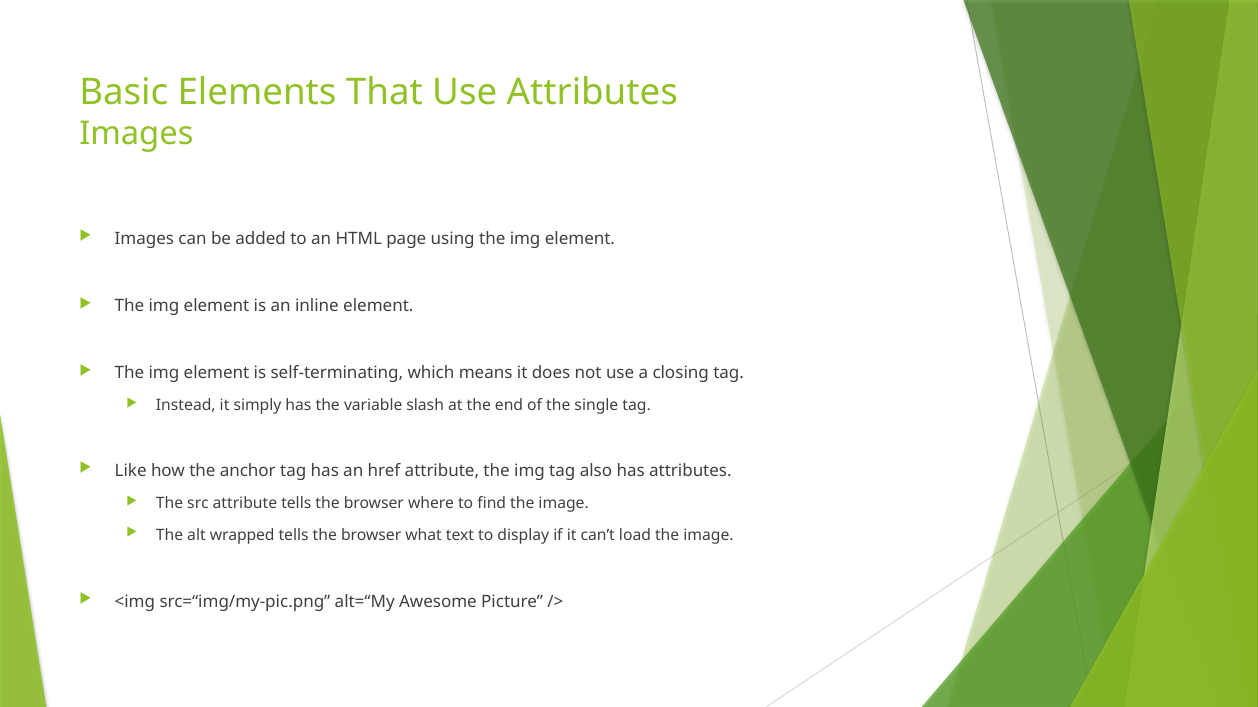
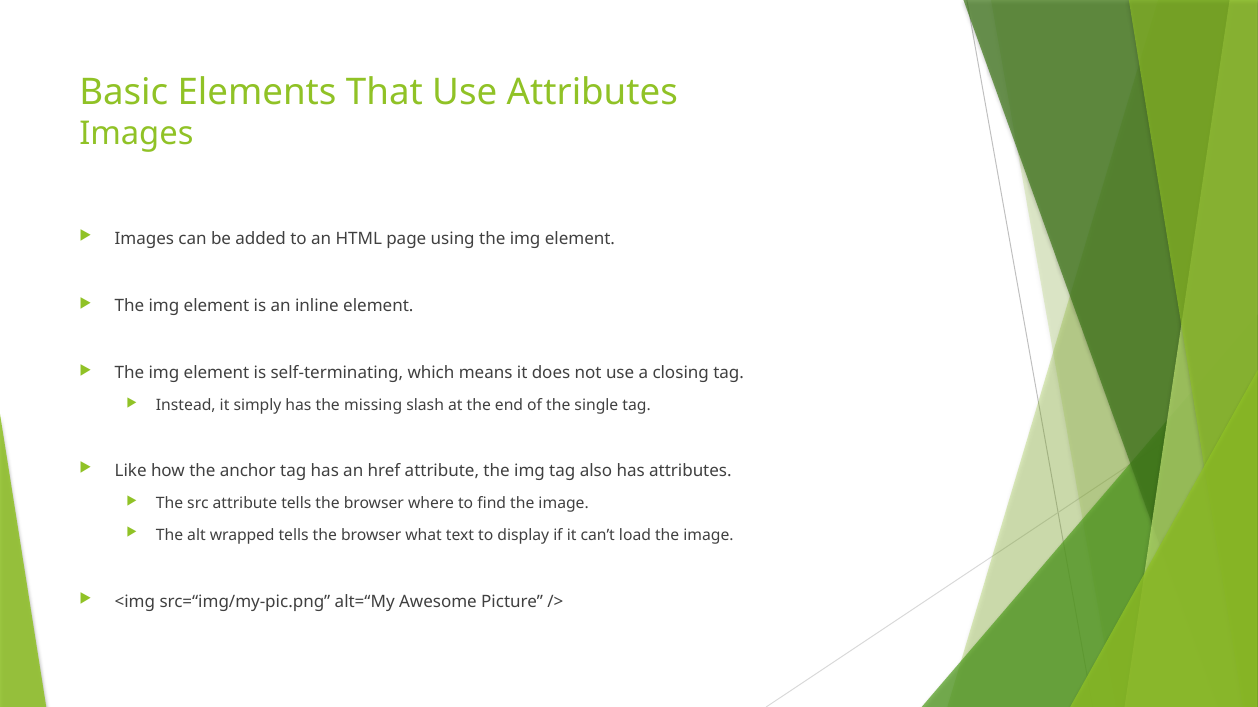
variable: variable -> missing (373, 406)
